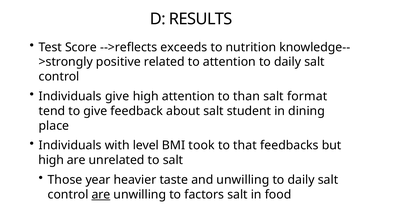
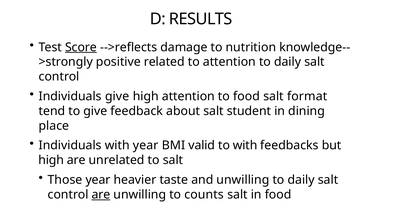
Score underline: none -> present (81, 47)
exceeds: exceeds -> damage (184, 47)
to than: than -> food (247, 96)
with level: level -> year (146, 145)
took: took -> valid (202, 145)
to that: that -> with (245, 145)
factors: factors -> counts (204, 195)
